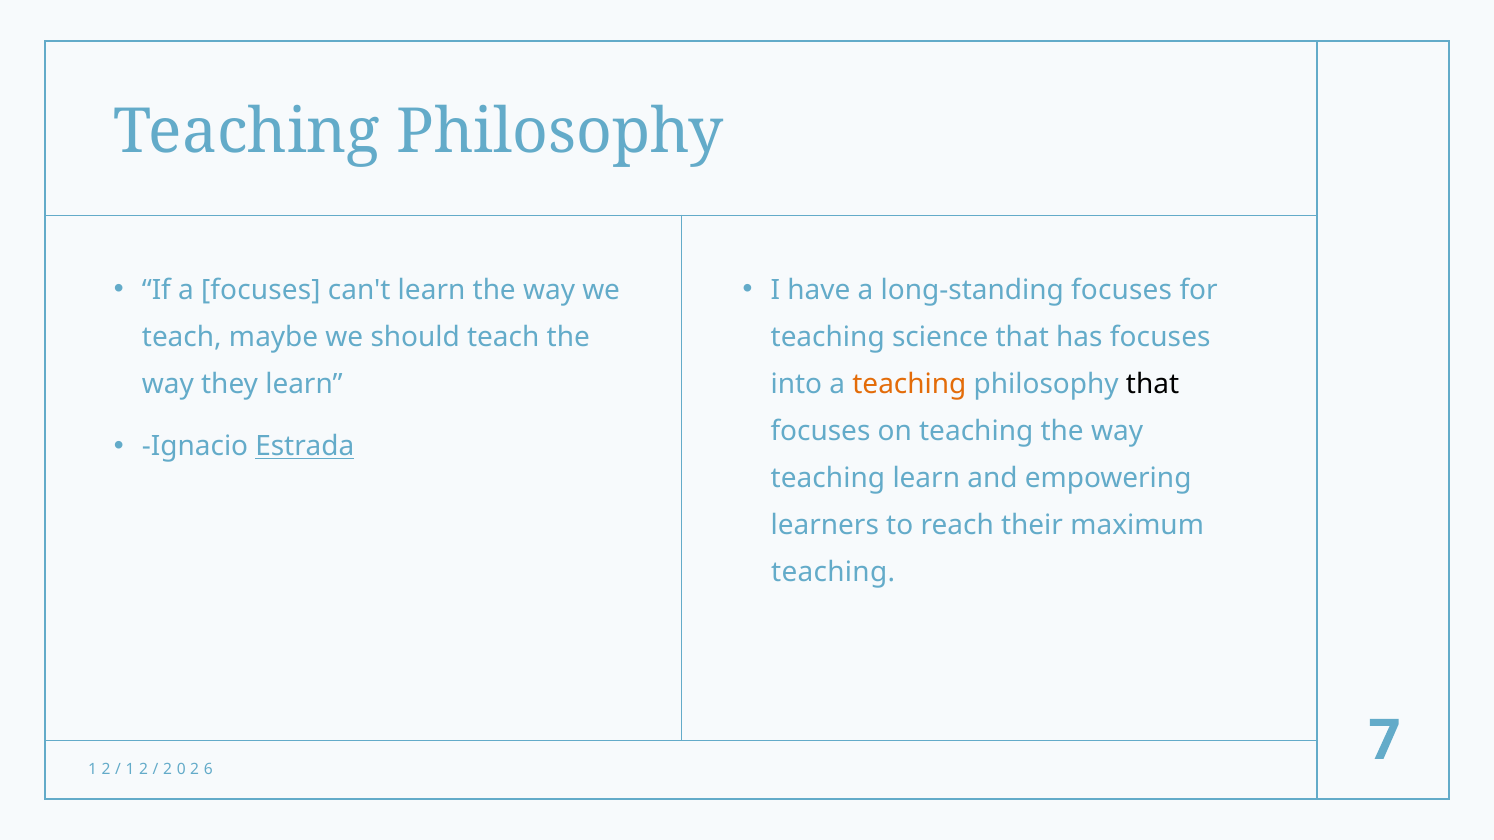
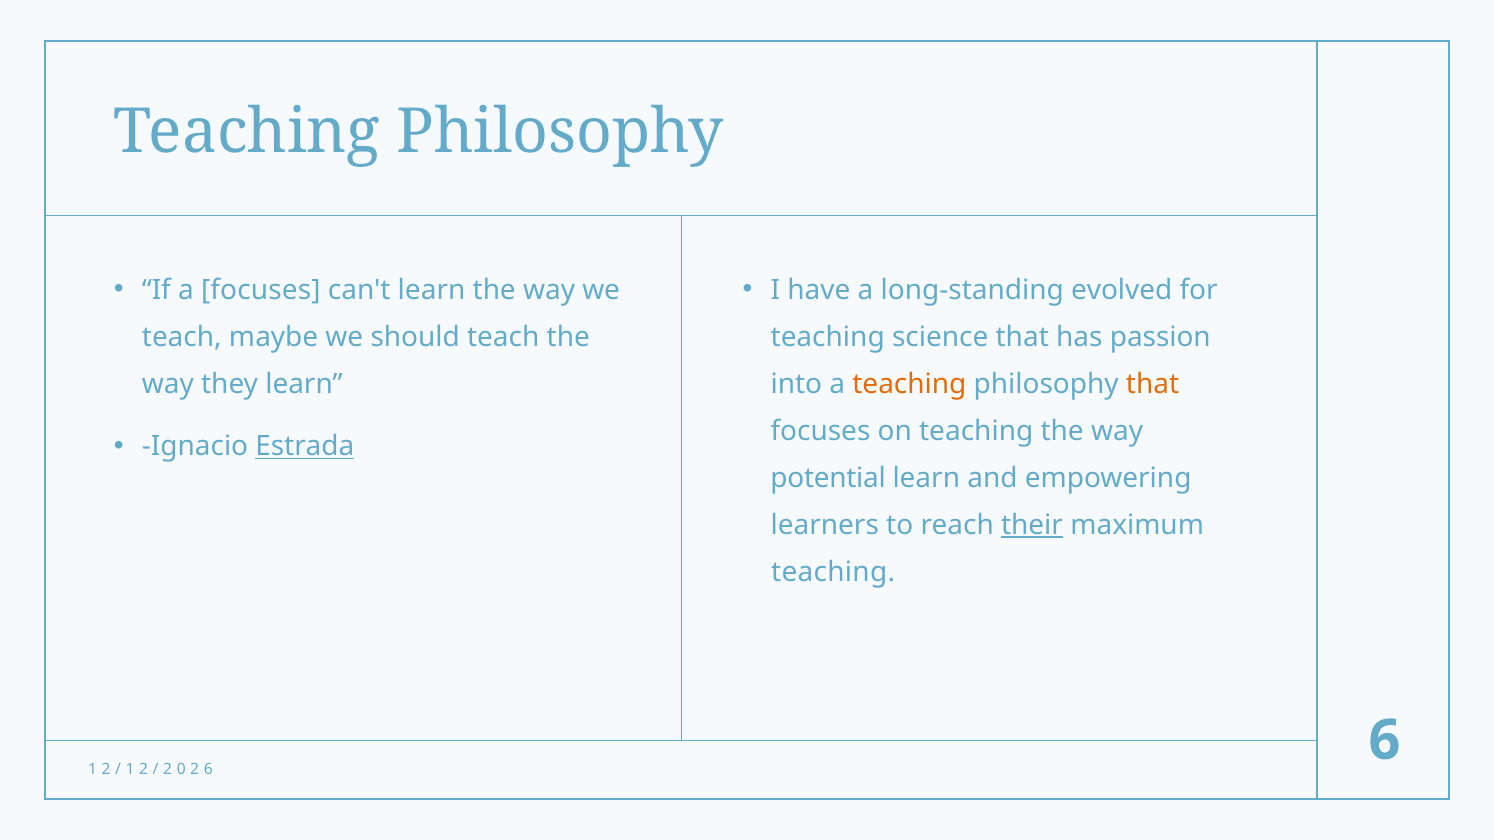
long-standing focuses: focuses -> evolved (1122, 290)
has focuses: focuses -> passion (1160, 337)
that colour: black -> orange (1153, 384)
teaching: teaching -> potential (828, 478)
their underline: none -> present (1032, 525)
7: 7 -> 6 (1384, 741)
